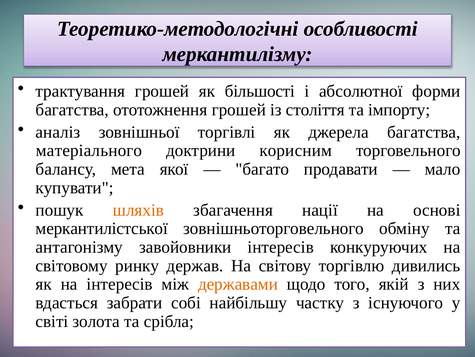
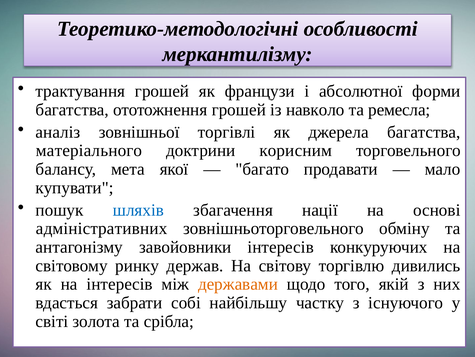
більшості: більшості -> французи (260, 91)
століття: століття -> навколо (315, 110)
імпорту: імпорту -> ремесла (399, 110)
шляхів colour: orange -> blue (138, 210)
меркантилістської: меркантилістської -> адміністративних (102, 228)
